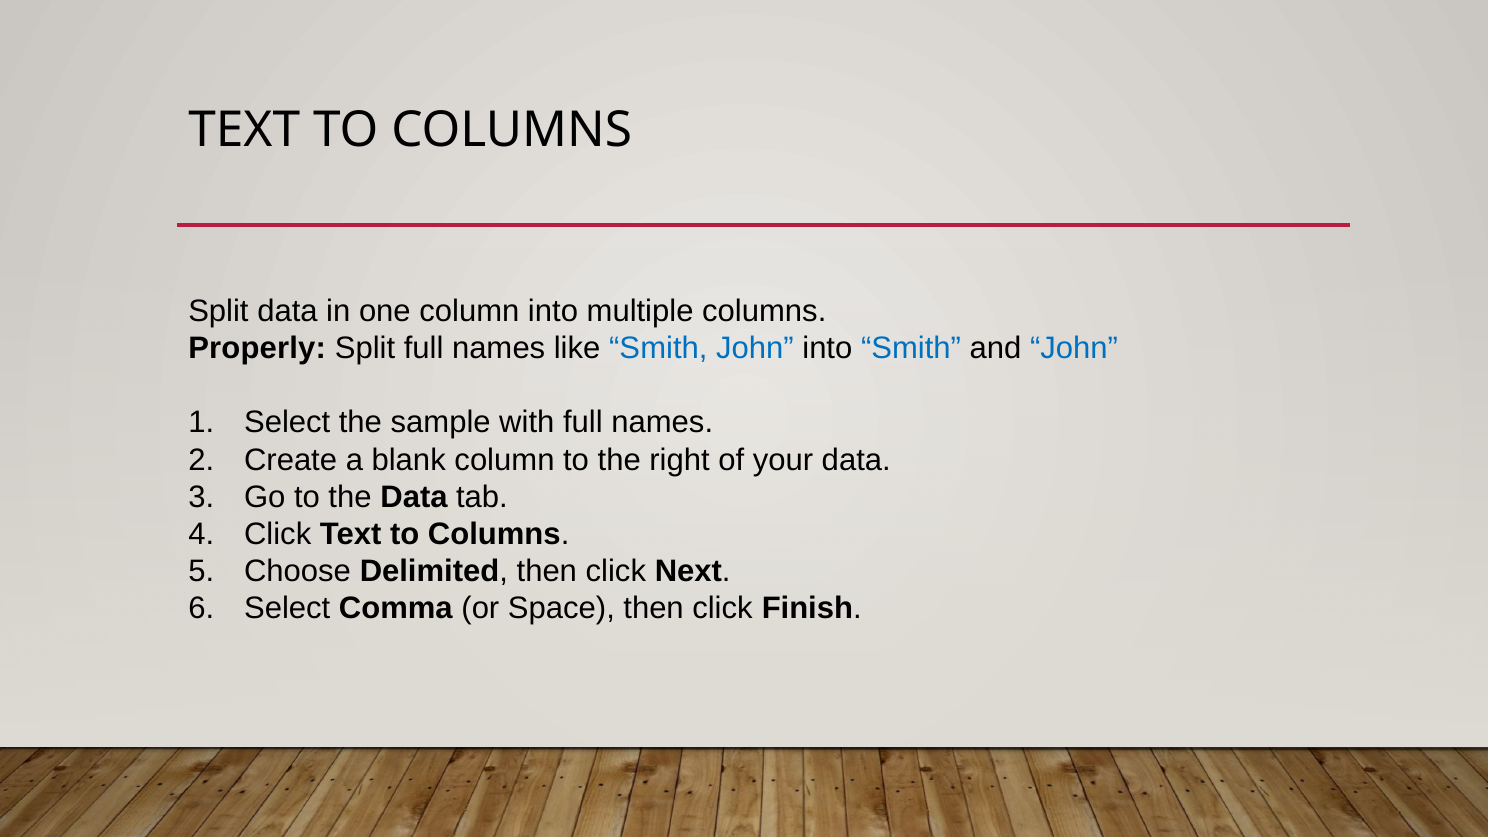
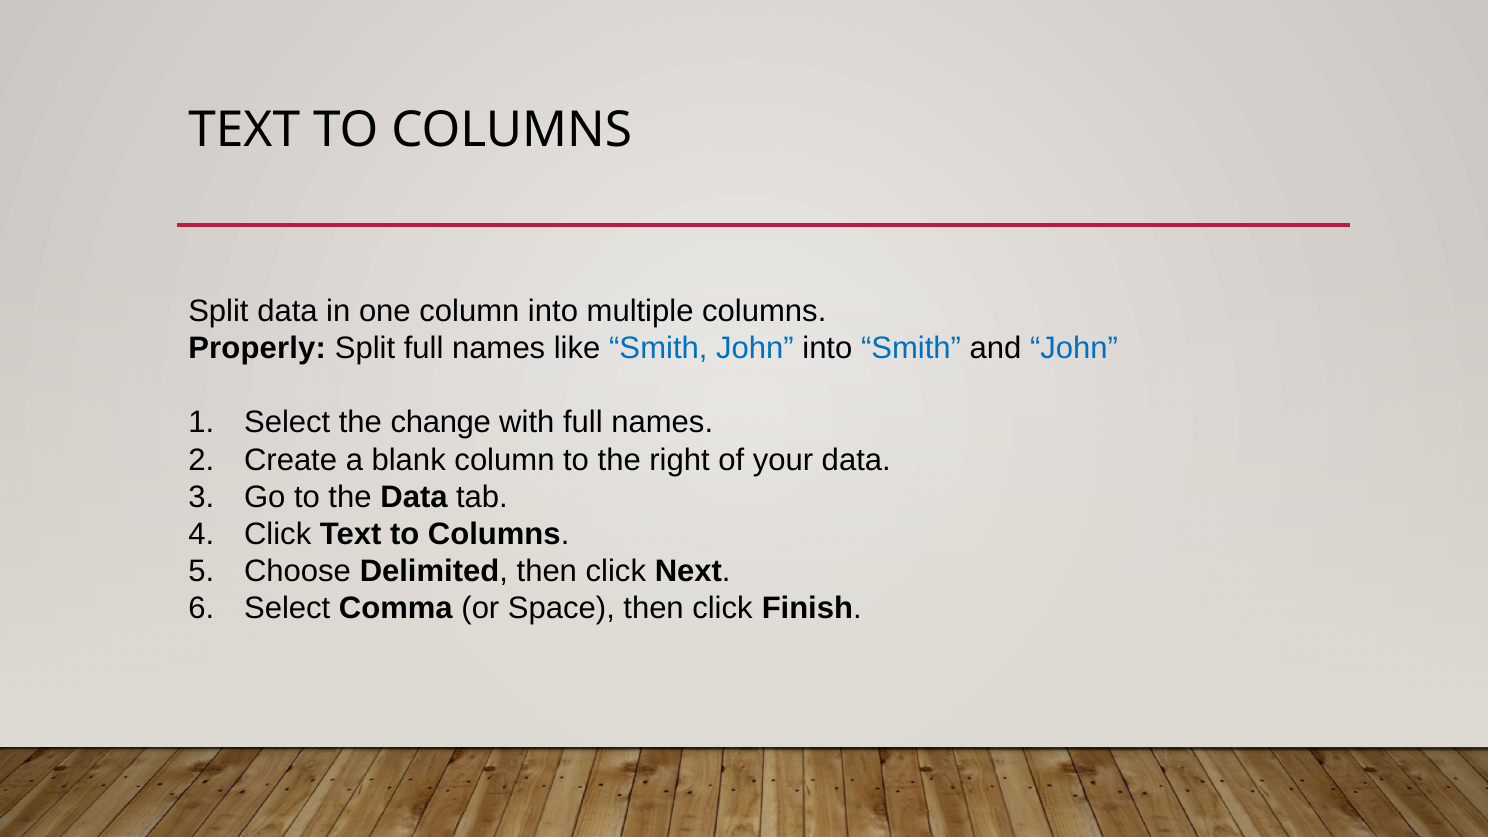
sample: sample -> change (441, 423)
